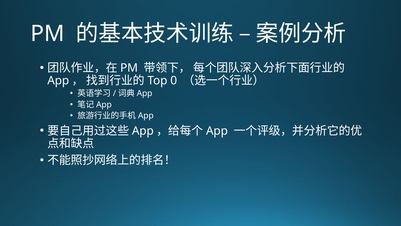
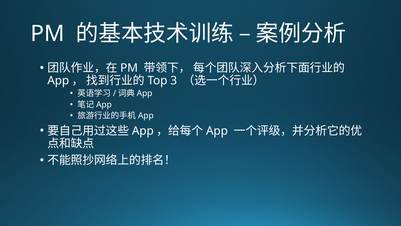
0: 0 -> 3 (174, 80)
